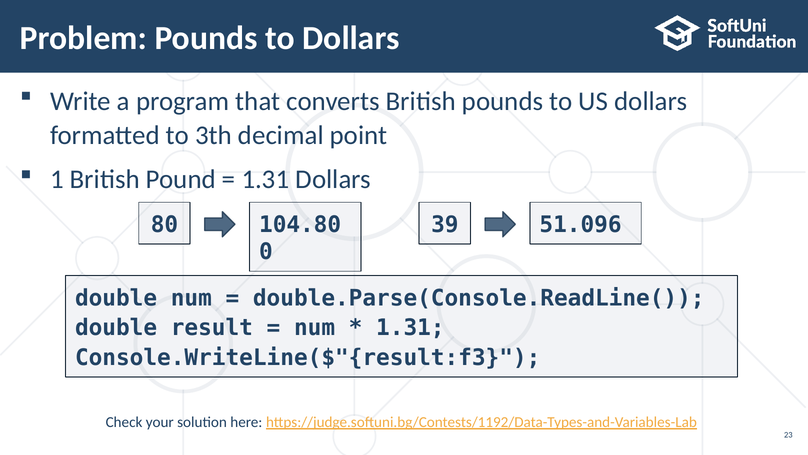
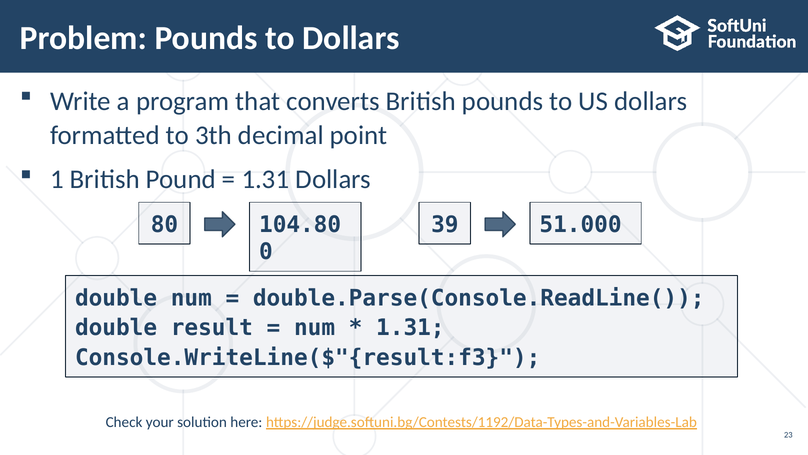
51.096: 51.096 -> 51.000 (581, 224)
